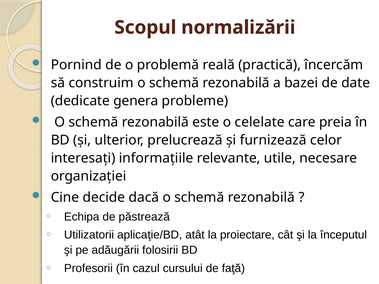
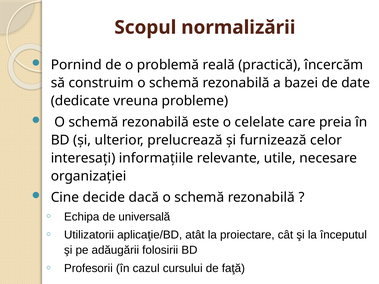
genera: genera -> vreuna (136, 101)
păstrează: păstrează -> universală (144, 217)
